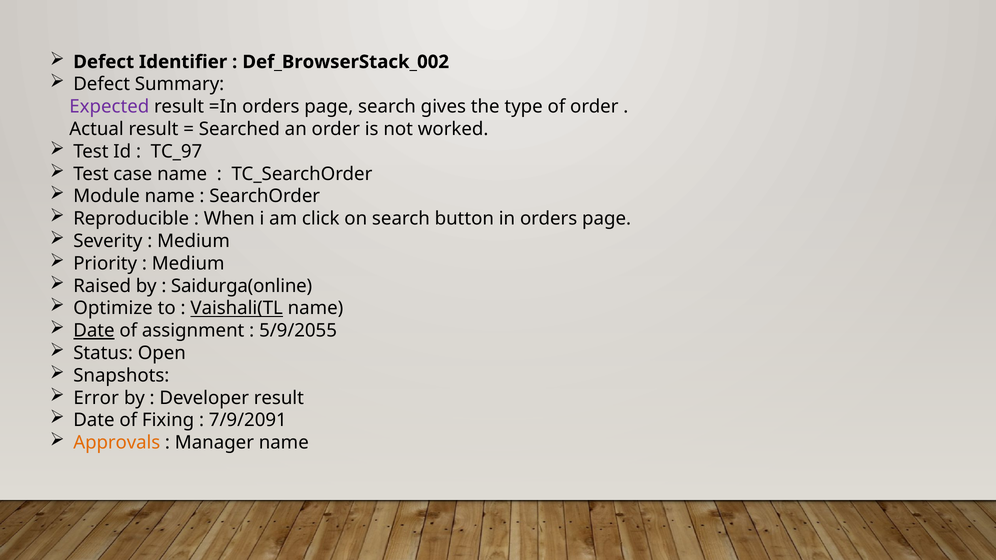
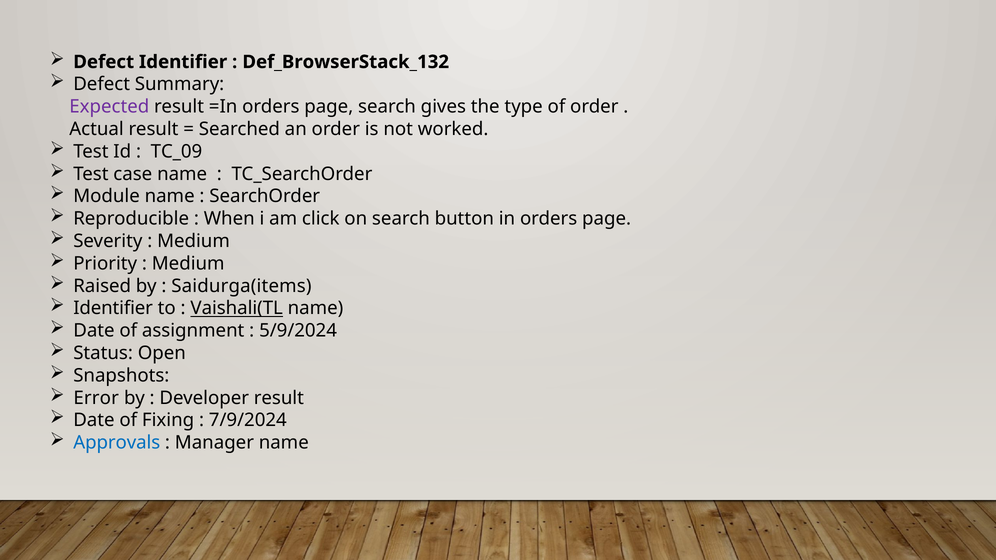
Def_BrowserStack_002: Def_BrowserStack_002 -> Def_BrowserStack_132 (346, 62)
TC_97: TC_97 -> TC_09 (176, 152)
Saidurga(online: Saidurga(online -> Saidurga(items (241, 286)
Optimize: Optimize -> Identifier (113, 308)
Date underline: present -> none (94, 331)
5/9/2055: 5/9/2055 -> 5/9/2024 (298, 331)
7/9/2091: 7/9/2091 -> 7/9/2024 (248, 421)
Approvals colour: orange -> blue (117, 443)
